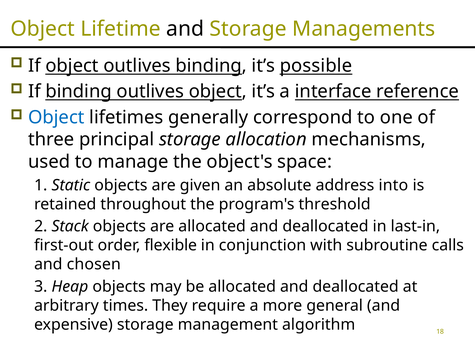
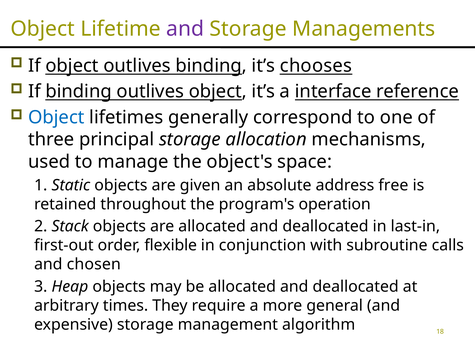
and colour: black -> purple (185, 29)
possible: possible -> chooses (316, 66)
into: into -> free (393, 185)
threshold: threshold -> operation (335, 204)
